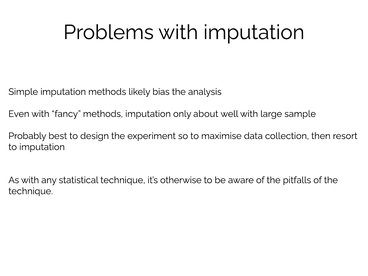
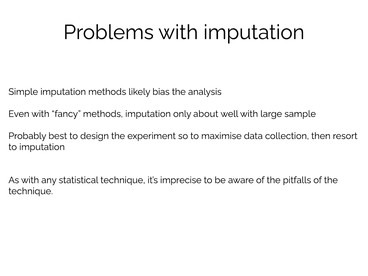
otherwise: otherwise -> imprecise (181, 180)
